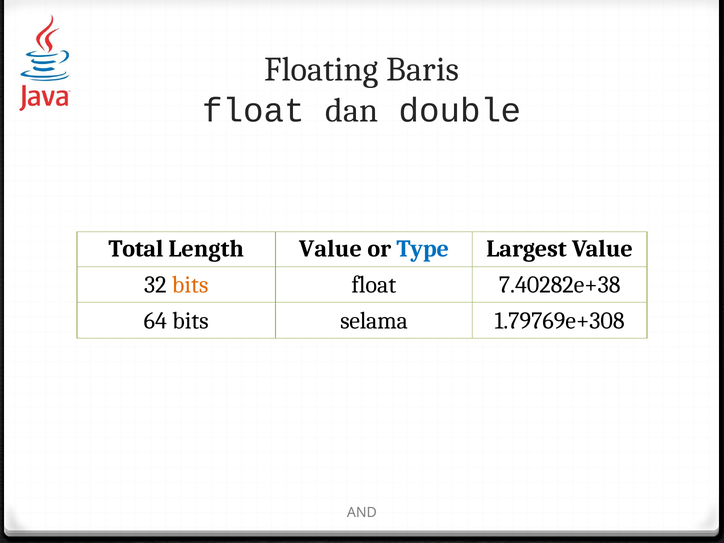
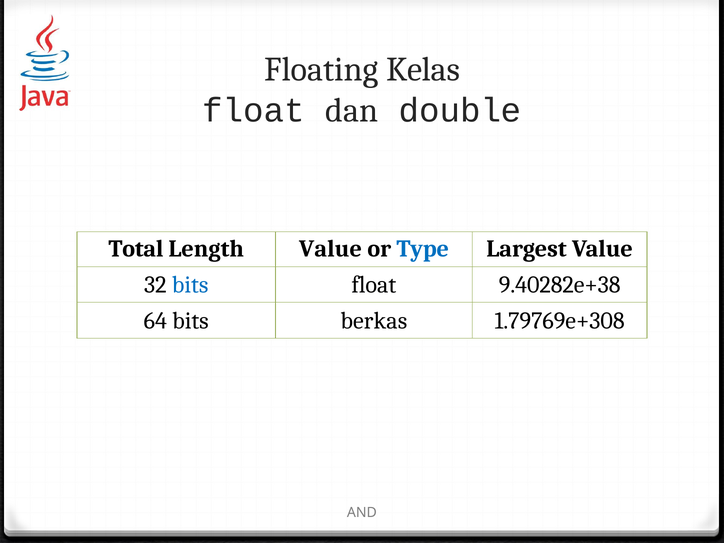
Baris: Baris -> Kelas (423, 69)
bits colour: orange -> blue (190, 285)
7.40282e+38: 7.40282e+38 -> 9.40282e+38 (560, 285)
selama: selama -> berkas (374, 321)
